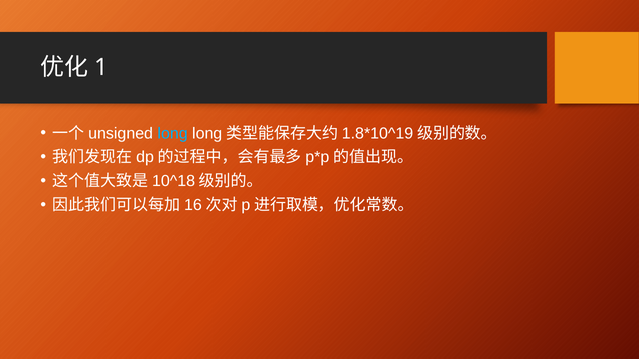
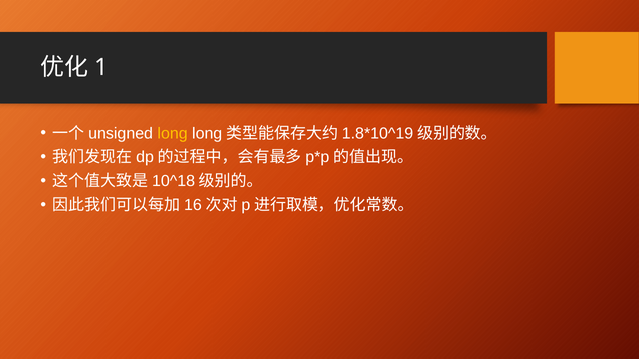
long colour: light blue -> yellow (173, 133)
